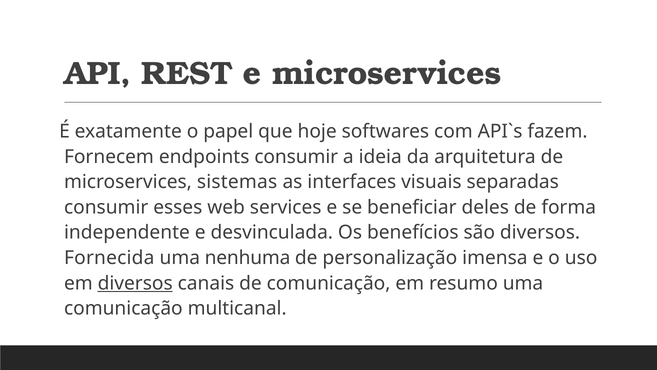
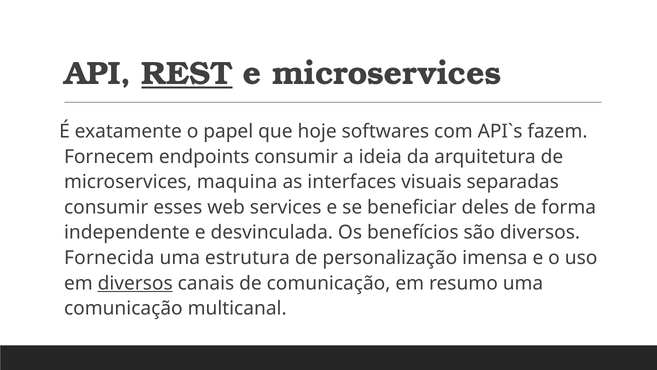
REST underline: none -> present (187, 74)
sistemas: sistemas -> maquina (237, 182)
nenhuma: nenhuma -> estrutura (247, 258)
